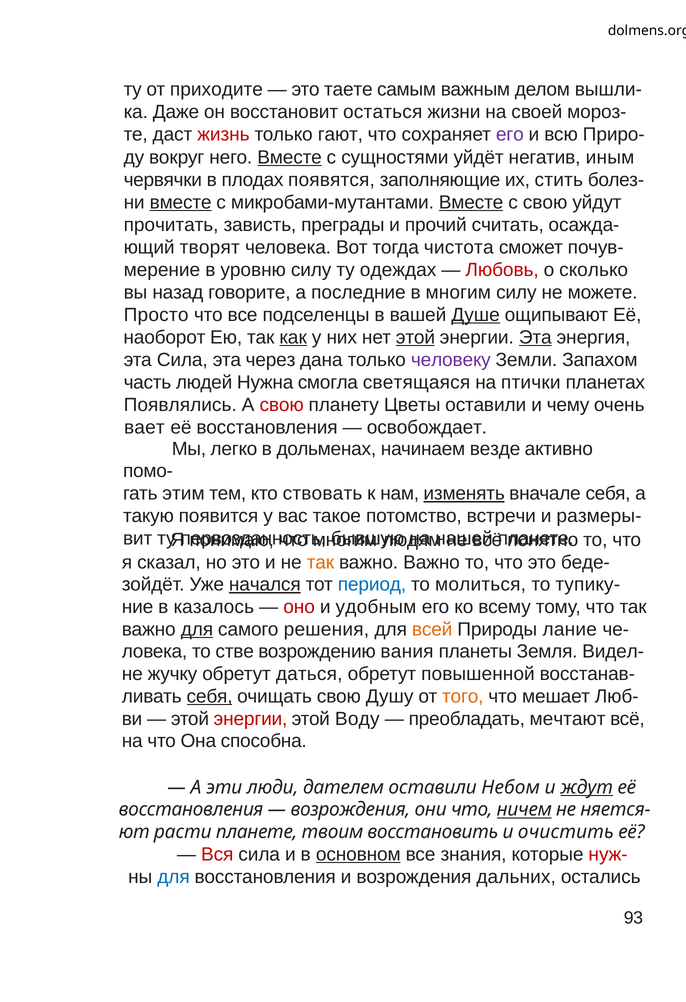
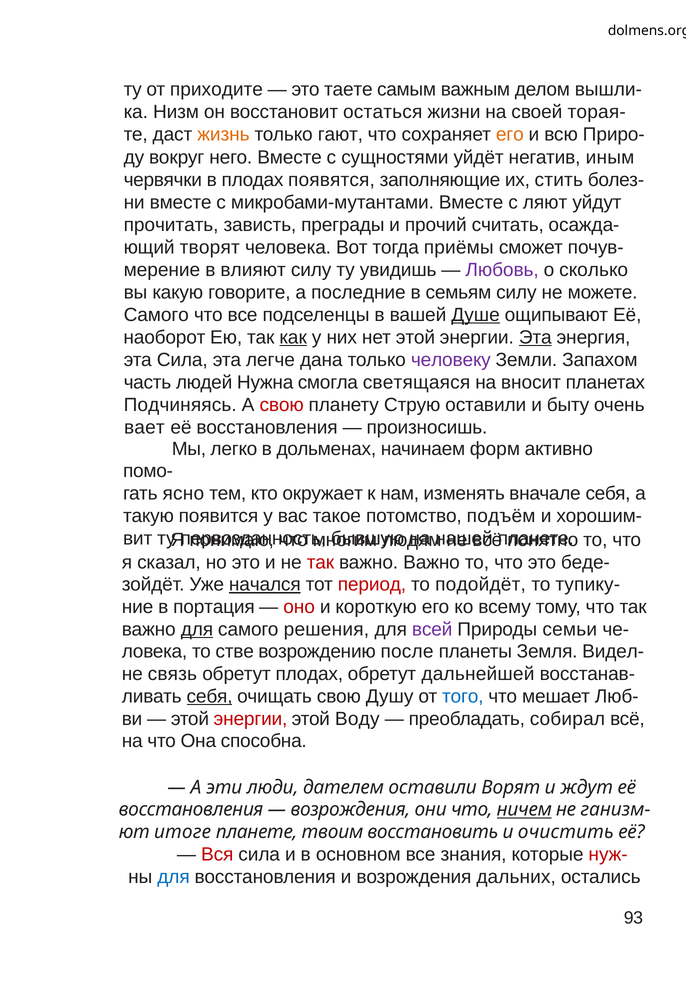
Даже: Даже -> Низм (176, 112)
мороз-: мороз- -> торая- (597, 112)
жизнь colour: red -> orange (223, 135)
его colour: purple -> orange (510, 135)
Вместе underline: present -> none (290, 157)
вместе underline: present -> none (181, 202)
Вместе underline: present -> none (471, 202)
с свою: свою -> ляют (545, 202)
чистота: чистота -> приёмы (459, 247)
уровню: уровню -> влияют (253, 270)
одеждах: одеждах -> увидишь (398, 270)
Любовь colour: red -> purple (502, 270)
назад: назад -> какую (178, 292)
в многим: многим -> семьям (458, 292)
Просто: Просто -> Самого (156, 315)
этой underline: present -> none (415, 337)
через: через -> легче (270, 360)
птички: птички -> вносит (531, 382)
Появлялись: Появлялись -> Подчиняясь (180, 405)
Цветы: Цветы -> Струю (412, 405)
чему: чему -> быту (568, 405)
освобождает: освобождает -> произносишь (427, 427)
везде: везде -> форм (495, 449)
этим: этим -> ясно (183, 494)
ствовать: ствовать -> окружает (323, 494)
изменять underline: present -> none (464, 494)
встречи: встречи -> подъём (501, 516)
размеры-: размеры- -> хорошим- (599, 516)
так colour: orange -> red (320, 562)
период colour: blue -> red (372, 585)
молиться: молиться -> подойдёт (481, 585)
казалось: казалось -> портация (214, 607)
удобным: удобным -> короткую (376, 607)
всей colour: orange -> purple (432, 629)
лание: лание -> семьи (570, 629)
вания: вания -> после (407, 652)
жучку: жучку -> связь (172, 674)
обретут даться: даться -> плодах (309, 674)
повышенной: повышенной -> дальнейшей (478, 674)
того colour: orange -> blue (463, 697)
мечтают: мечтают -> собирал (567, 719)
Небом: Небом -> Ворят (511, 788)
ждут underline: present -> none (587, 788)
няется-: няется- -> ганизм- (615, 810)
расти: расти -> итоге (183, 832)
основном underline: present -> none (358, 855)
